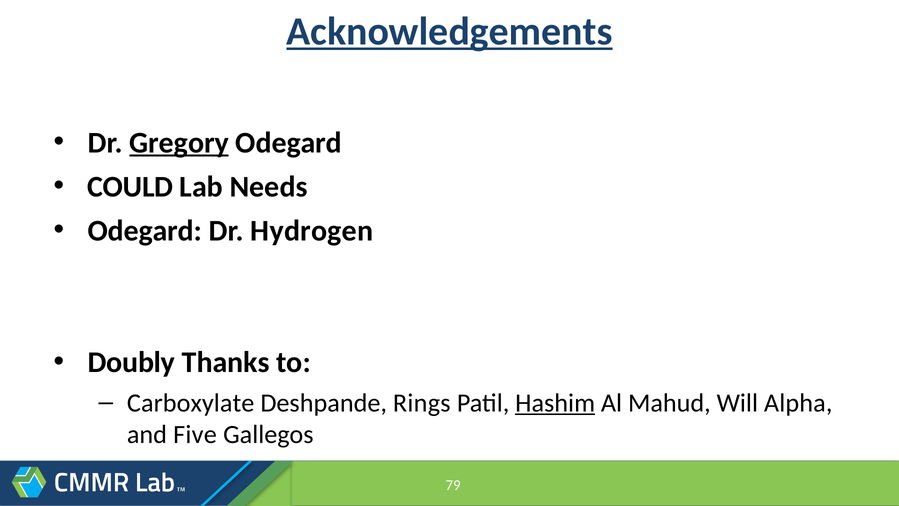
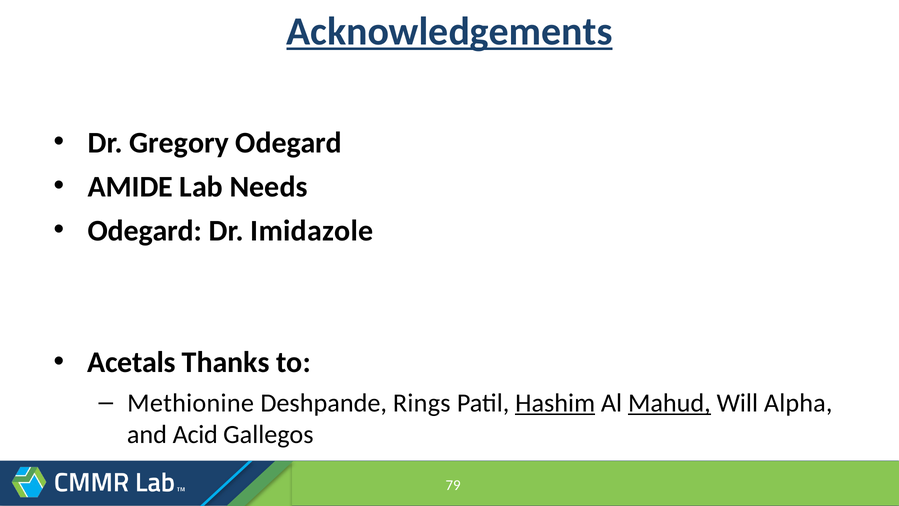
Gregory underline: present -> none (179, 143)
COULD: COULD -> AMIDE (130, 187)
Hydrogen: Hydrogen -> Imidazole (312, 231)
Doubly: Doubly -> Acetals (131, 362)
Carboxylate: Carboxylate -> Methionine (191, 403)
Mahud underline: none -> present (669, 403)
Five: Five -> Acid (195, 434)
